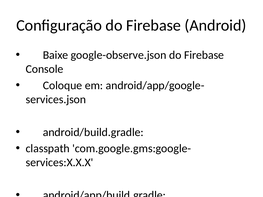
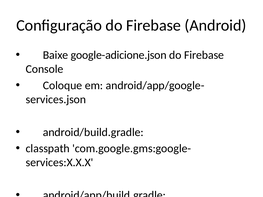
google-observe.json: google-observe.json -> google-adicione.json (119, 55)
